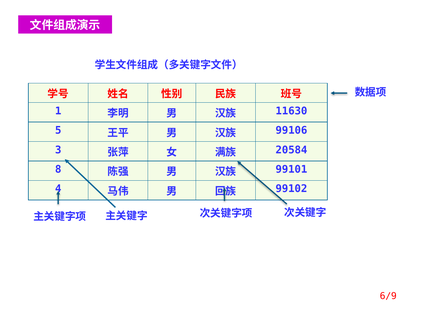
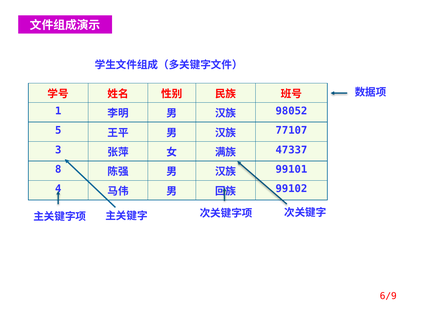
11630: 11630 -> 98052 (291, 111)
99106: 99106 -> 77107 (291, 131)
20584: 20584 -> 47337 (291, 150)
